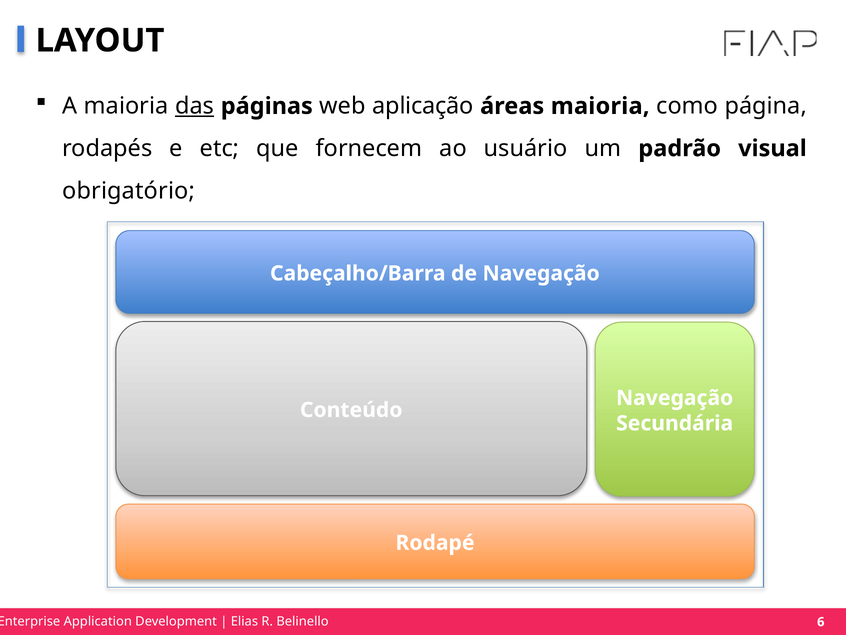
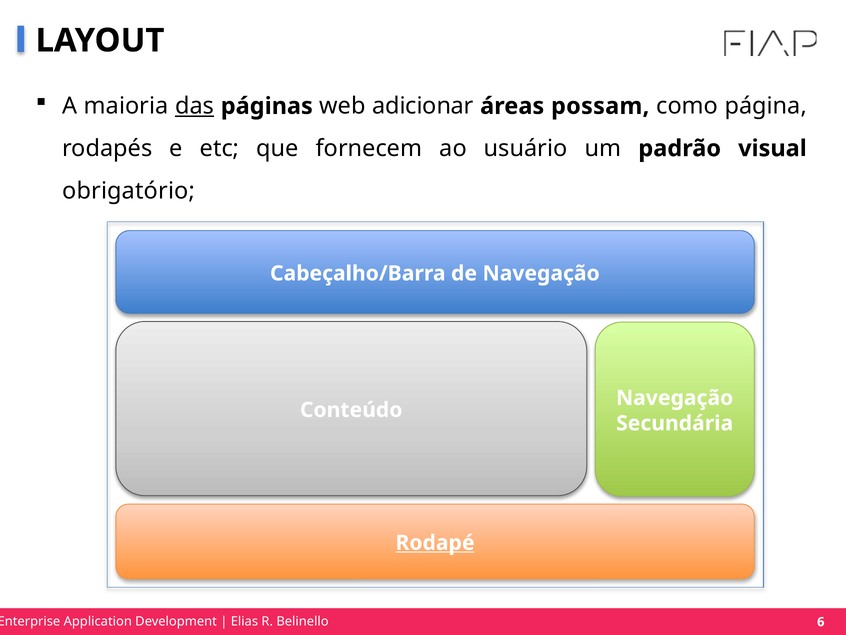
aplicação: aplicação -> adicionar (423, 106)
áreas maioria: maioria -> possam (600, 106)
Rodapé underline: none -> present (435, 542)
